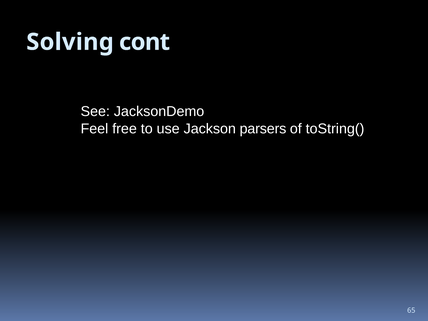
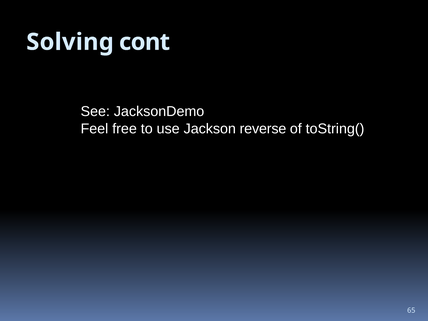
parsers: parsers -> reverse (263, 129)
